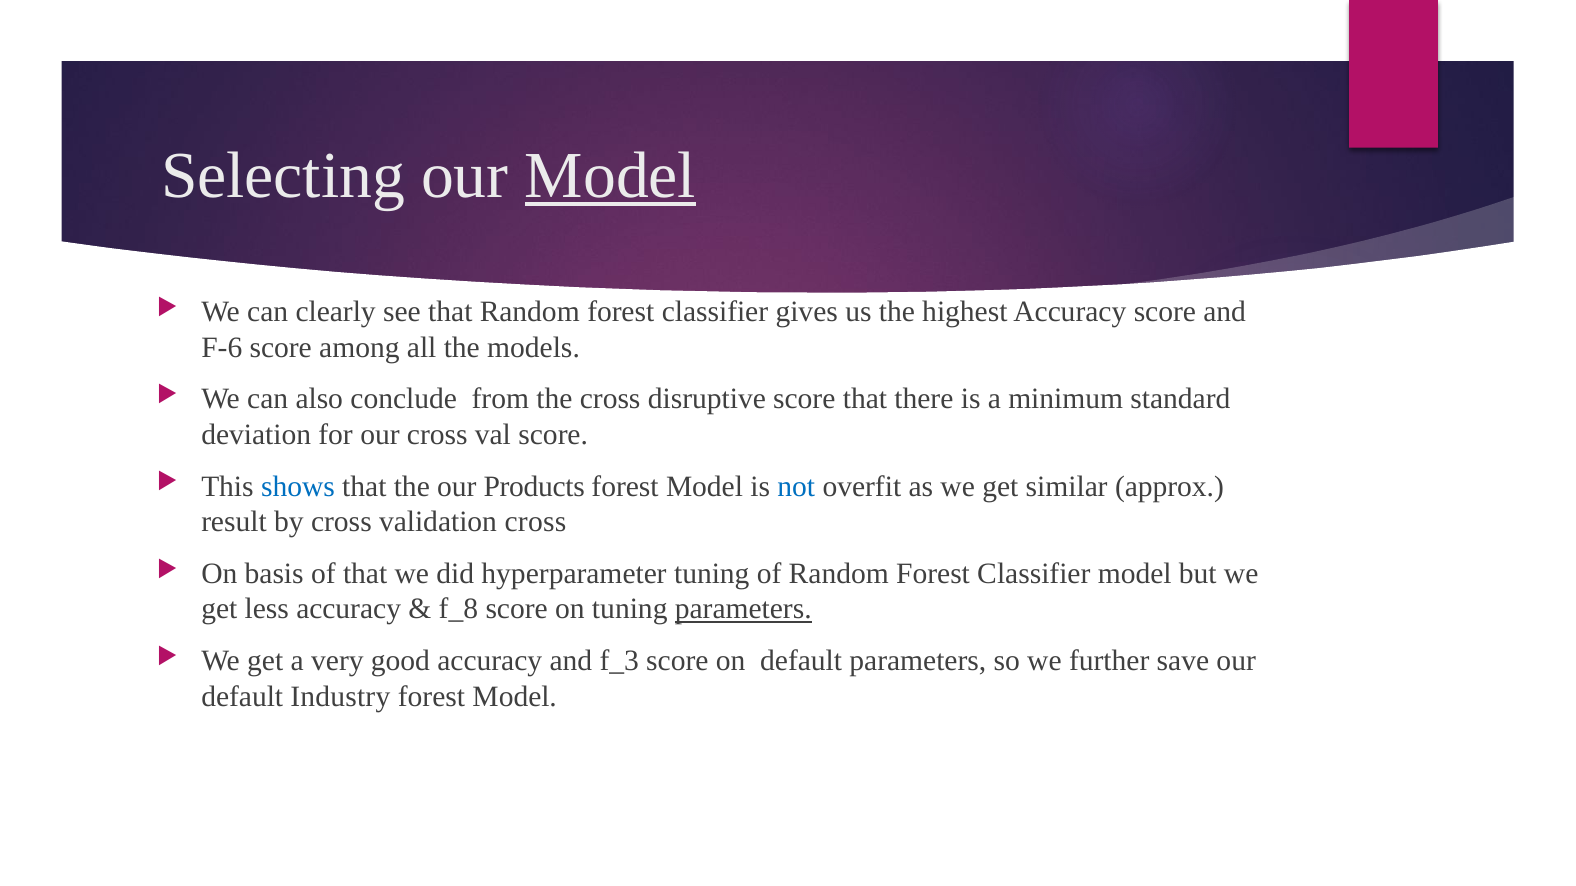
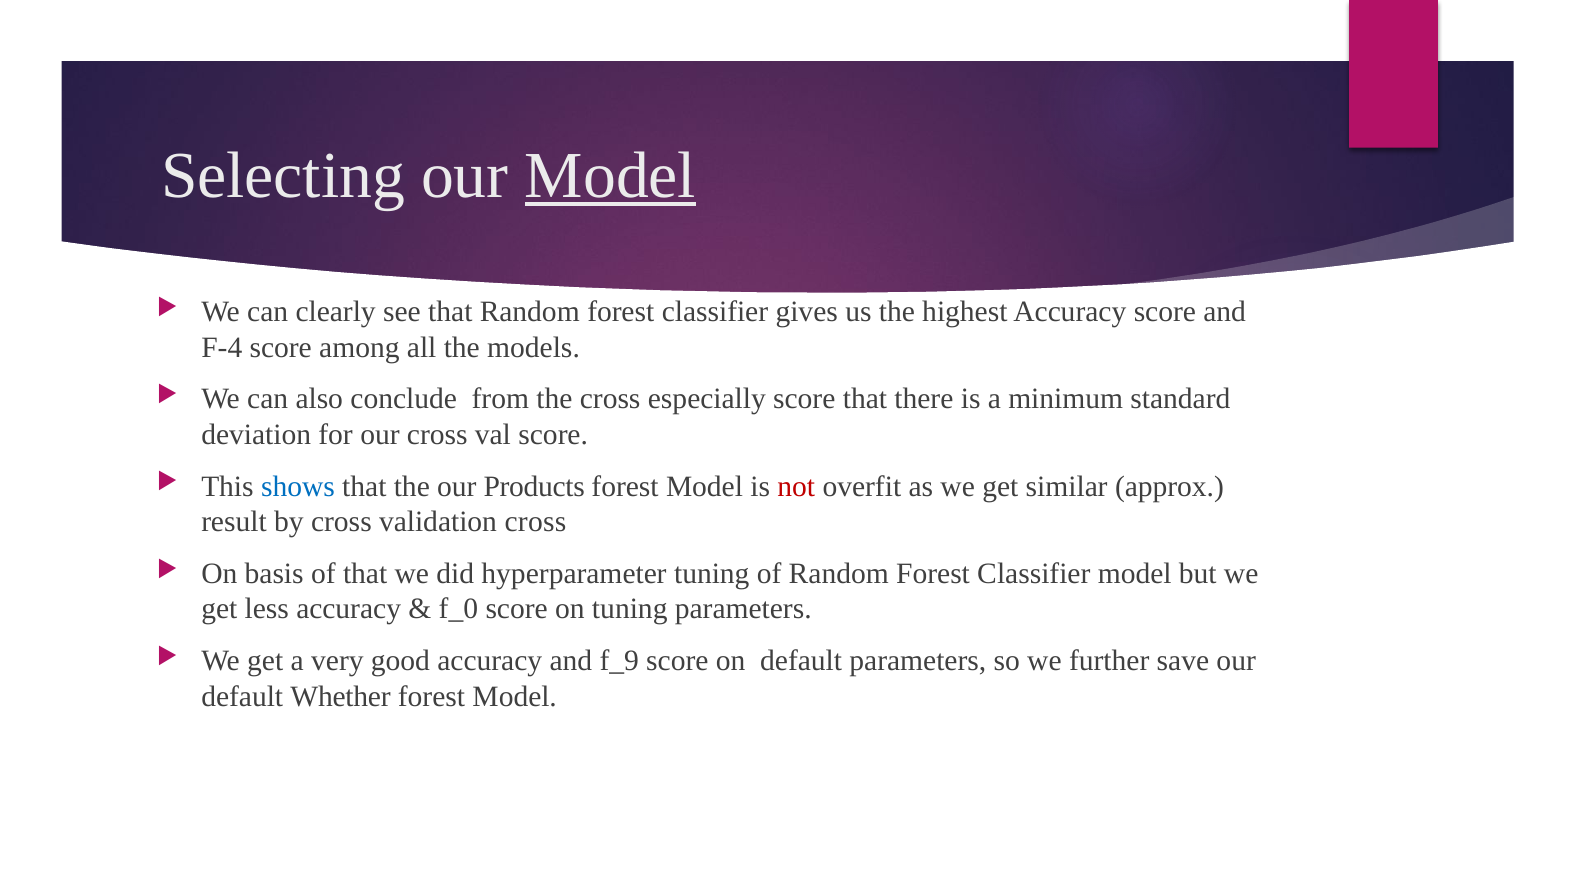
F-6: F-6 -> F-4 (222, 347)
disruptive: disruptive -> especially (707, 399)
not colour: blue -> red (796, 487)
f_8: f_8 -> f_0 (458, 609)
parameters underline: present -> none (743, 609)
f_3: f_3 -> f_9 (619, 661)
Industry: Industry -> Whether (341, 697)
